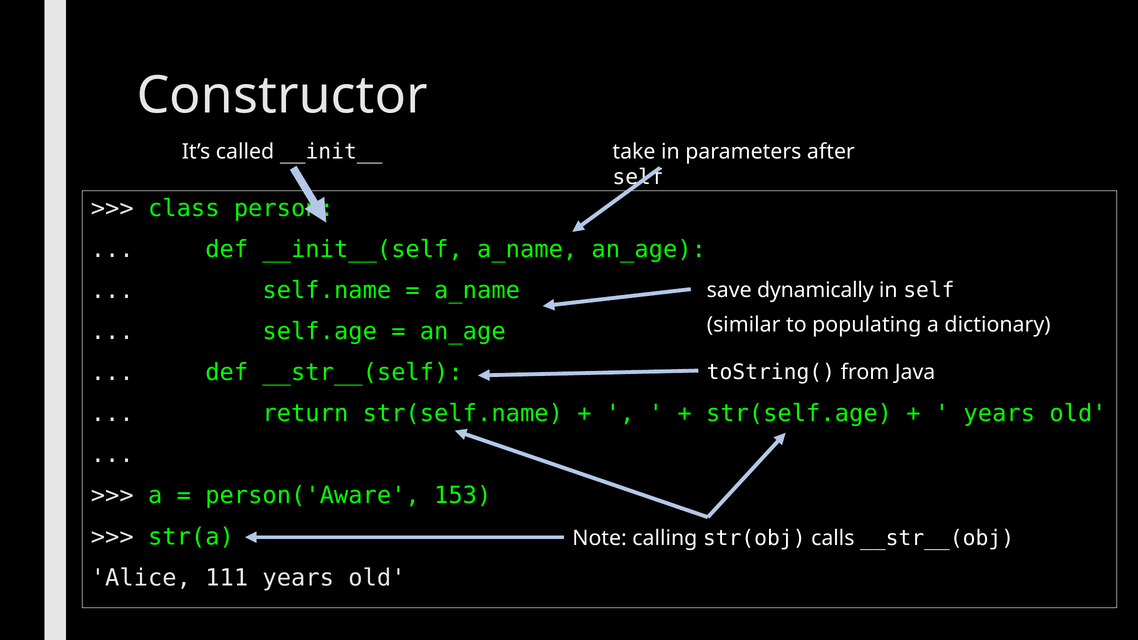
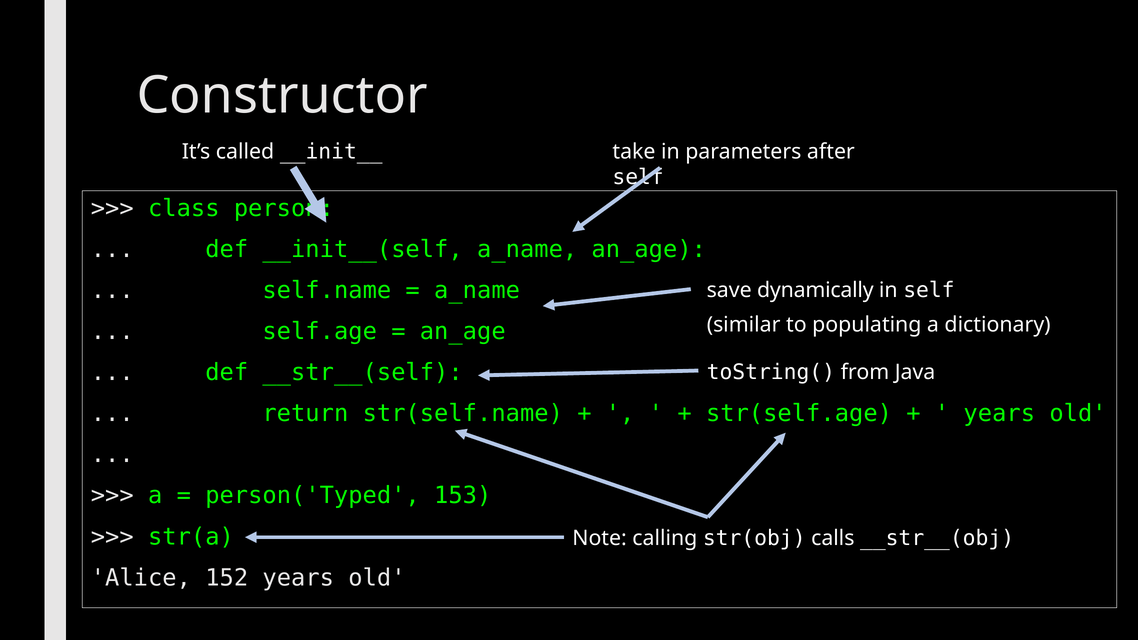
person('Aware: person('Aware -> person('Typed (313, 496)
111: 111 -> 152 (227, 578)
